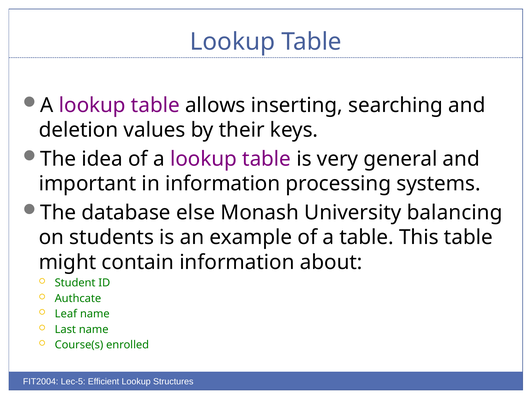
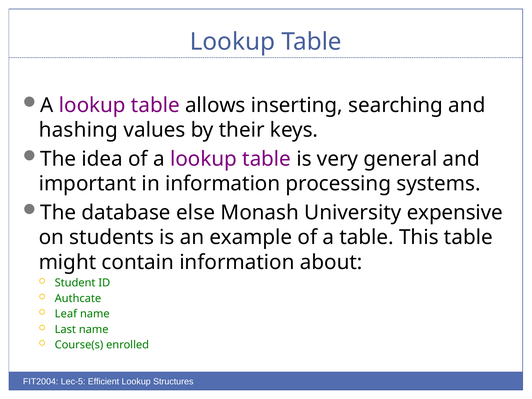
deletion: deletion -> hashing (78, 130)
balancing: balancing -> expensive (455, 213)
